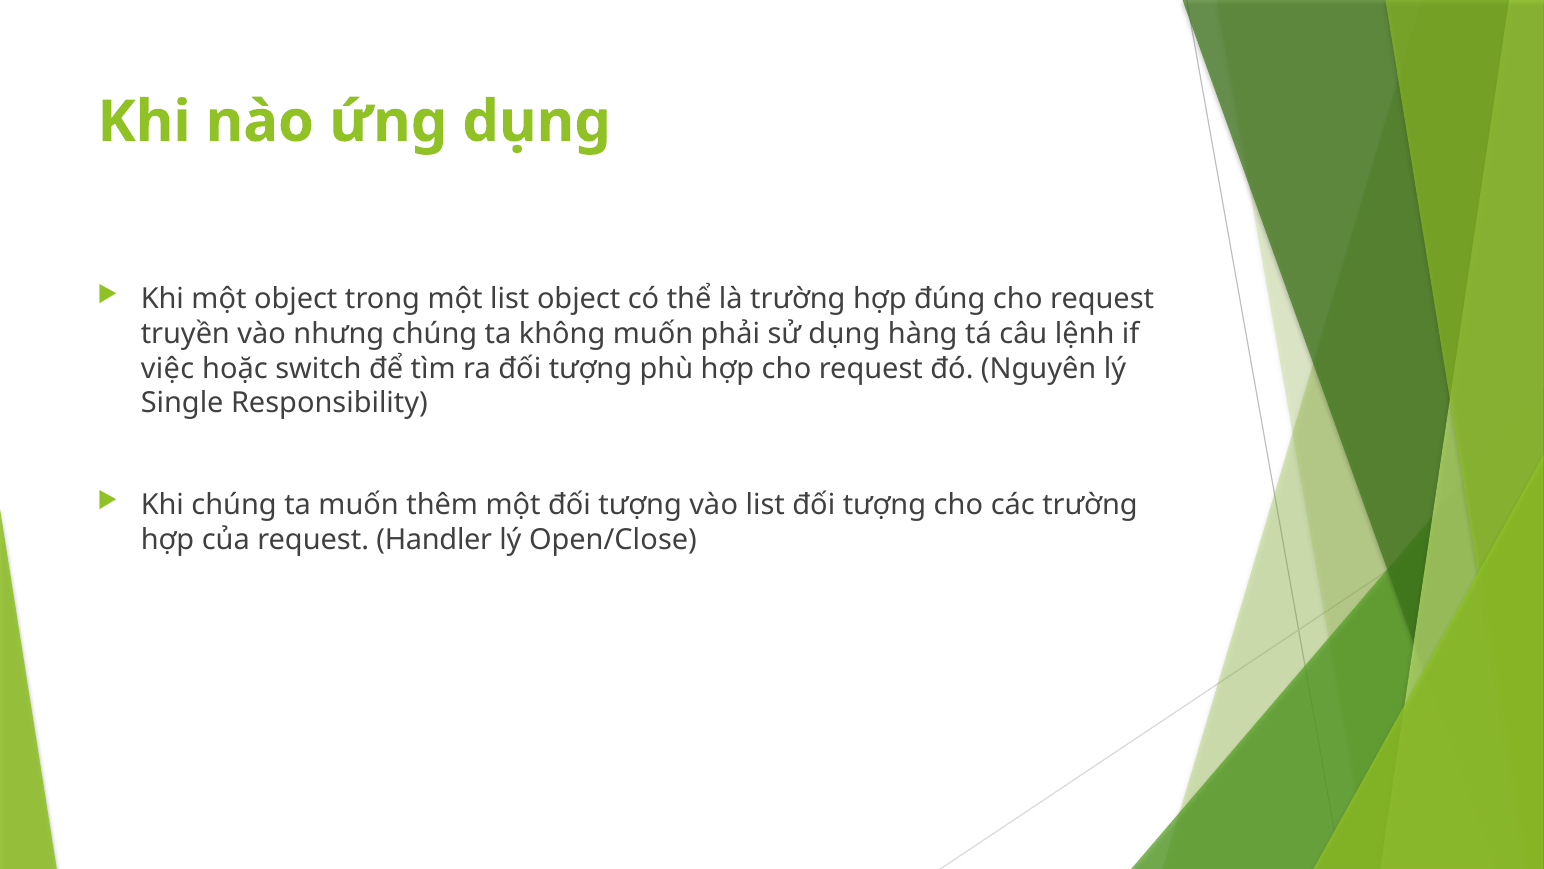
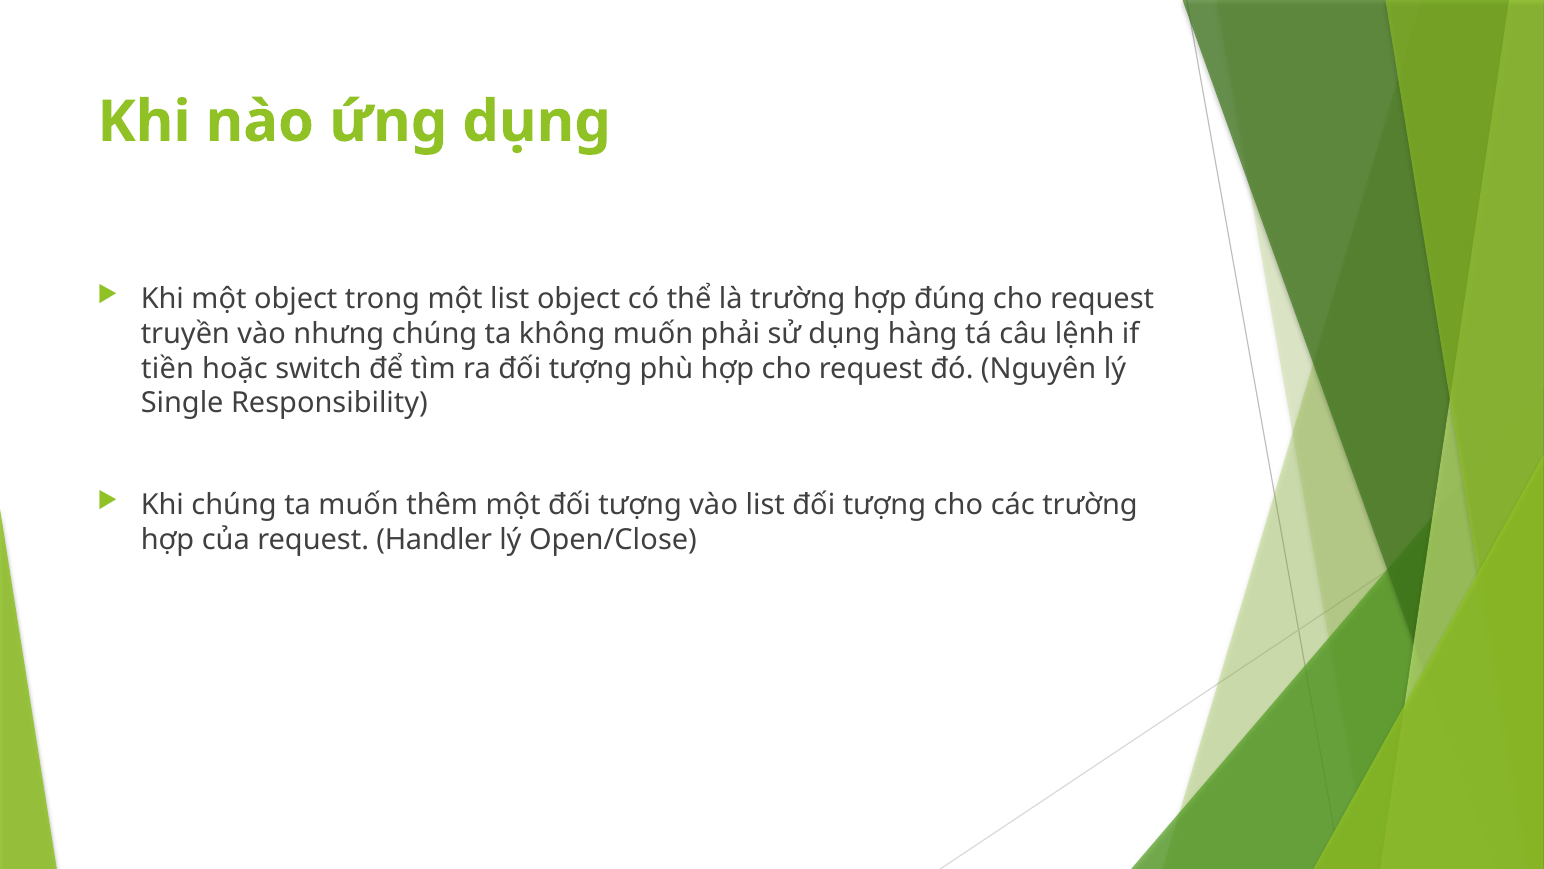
việc: việc -> tiền (168, 368)
